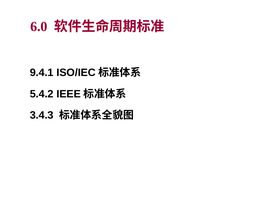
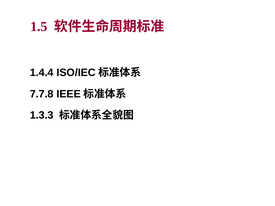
6.0: 6.0 -> 1.5 (39, 27)
9.4.1: 9.4.1 -> 1.4.4 (42, 73)
5.4.2: 5.4.2 -> 7.7.8 (42, 94)
3.4.3: 3.4.3 -> 1.3.3 (42, 115)
